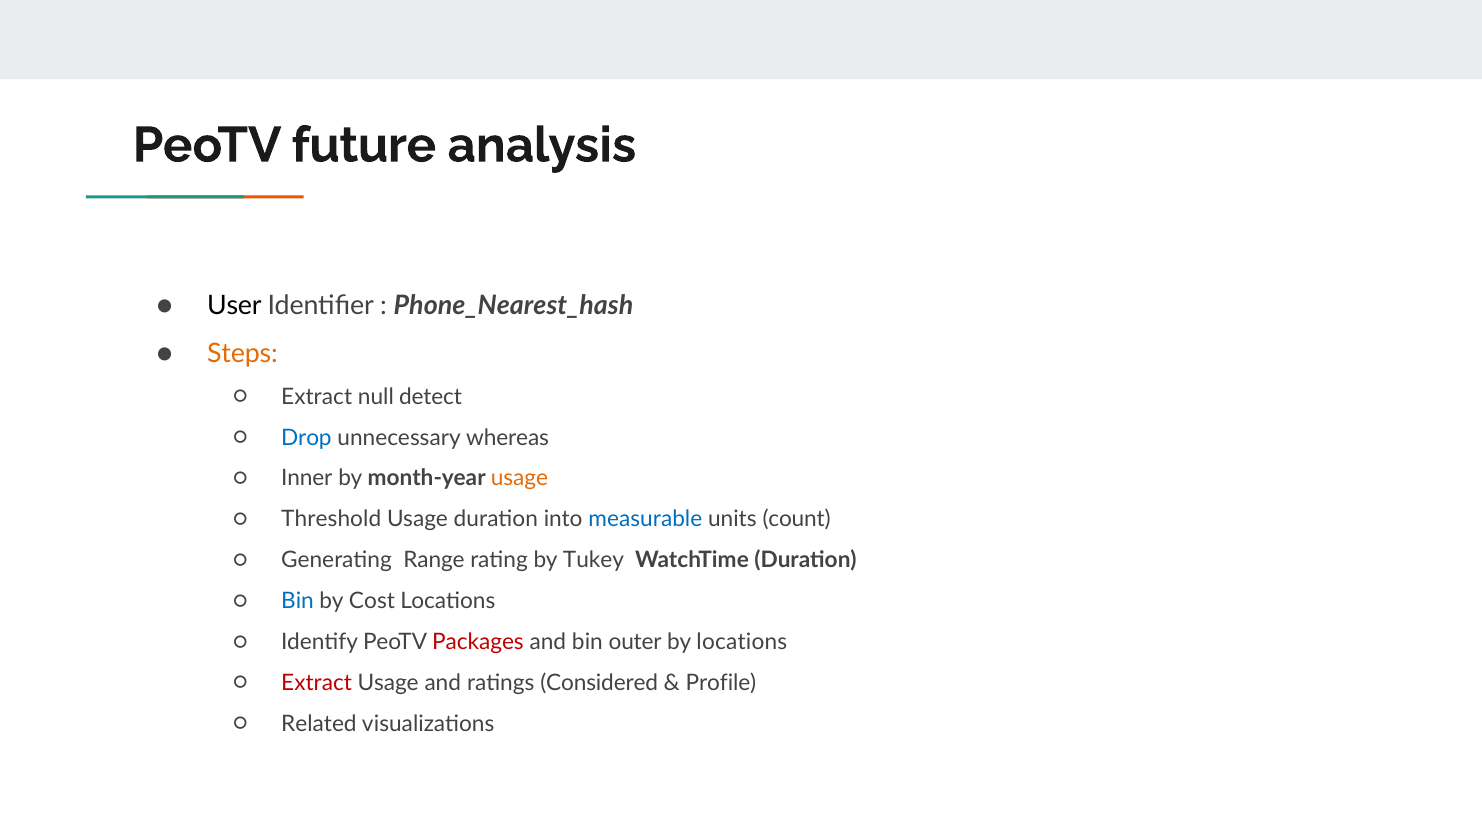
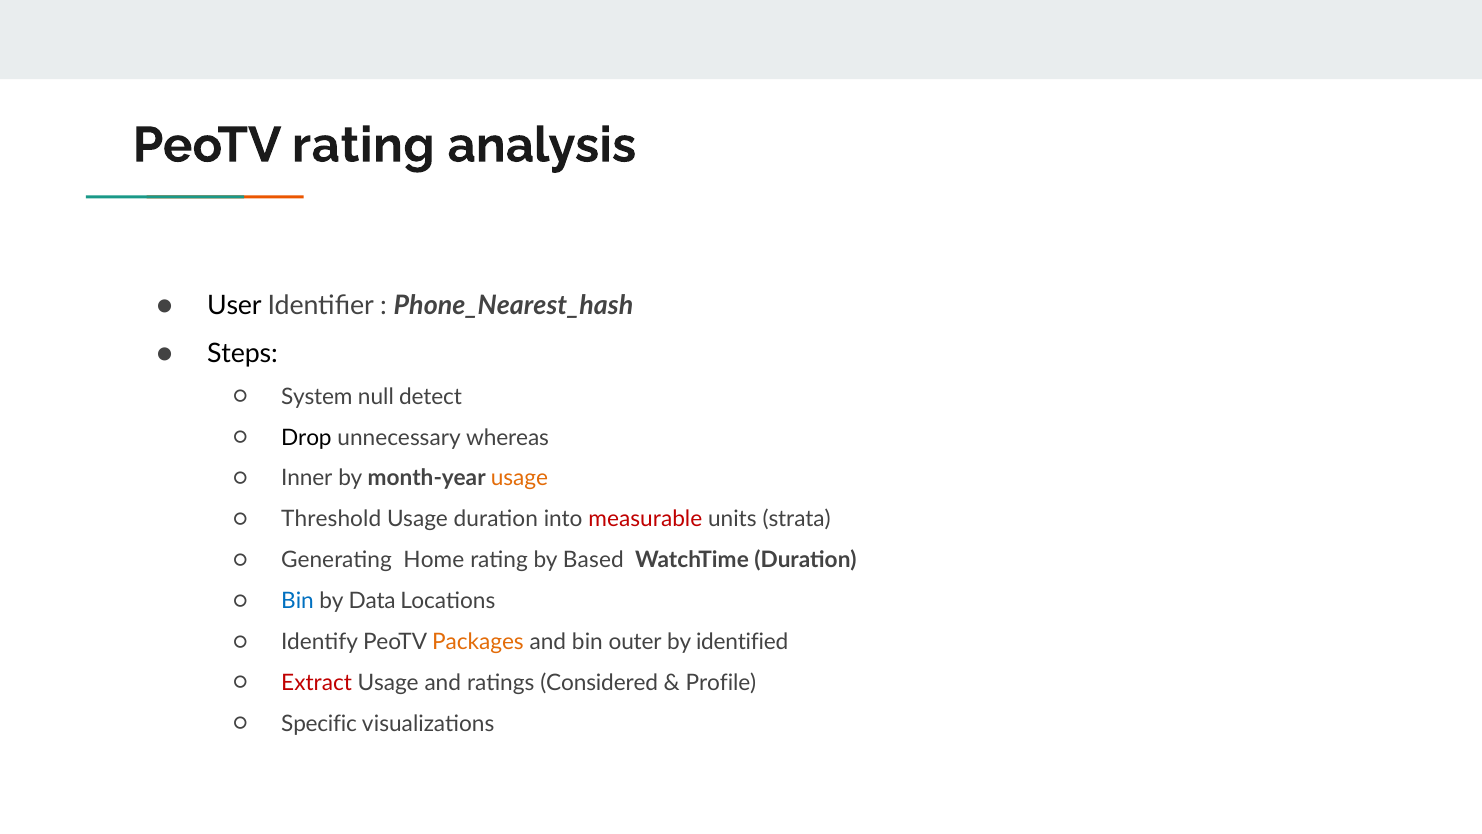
PeoTV future: future -> rating (363, 145)
Steps colour: orange -> black (242, 354)
Extract: Extract -> System (317, 397)
Drop colour: blue -> black (306, 437)
measurable colour: blue -> red (645, 519)
count: count -> strata (797, 519)
Range: Range -> Home (434, 560)
Tukey: Tukey -> Based (593, 560)
Cost: Cost -> Data (372, 601)
Packages colour: red -> orange (478, 642)
by locations: locations -> identified (742, 642)
Related: Related -> Specific (319, 723)
